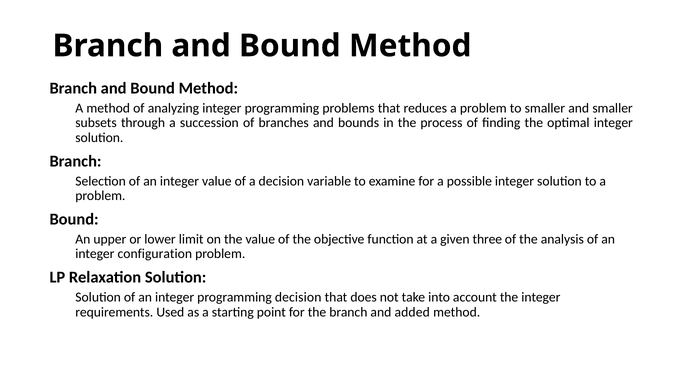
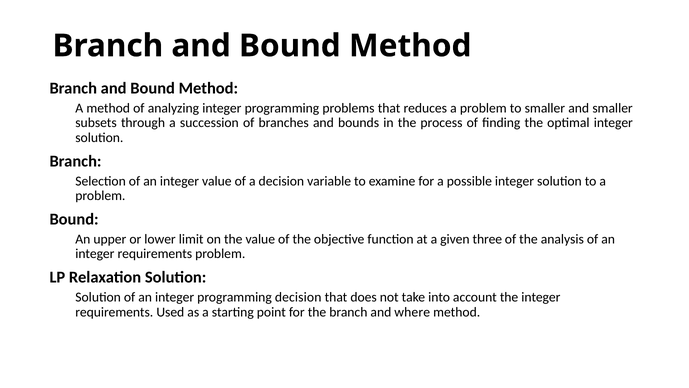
configuration: configuration -> requirements (155, 254)
added: added -> where (412, 312)
